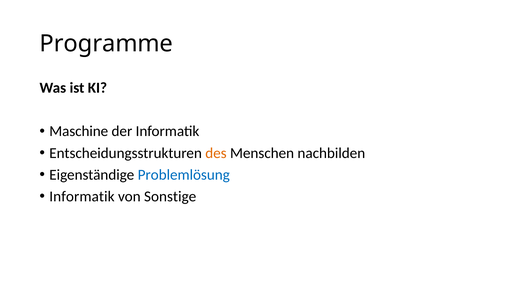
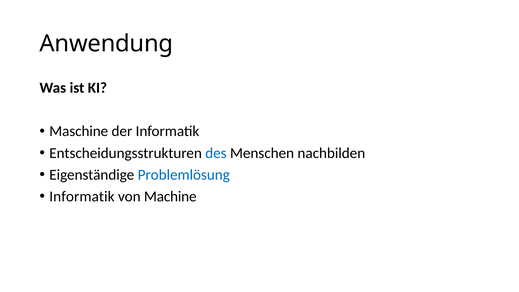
Programme: Programme -> Anwendung (106, 44)
des colour: orange -> blue (216, 153)
Sonstige: Sonstige -> Machine (170, 197)
